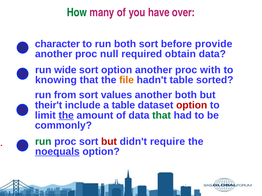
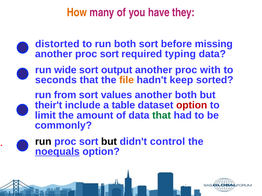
How colour: green -> orange (77, 13)
over: over -> they (183, 13)
character: character -> distorted (57, 44)
provide: provide -> missing (214, 44)
another proc null: null -> sort (109, 54)
obtain: obtain -> typing (180, 54)
sort option: option -> output (117, 70)
knowing: knowing -> seconds (56, 80)
hadn't table: table -> keep (181, 80)
the underline: present -> none (66, 116)
run colour: green -> black (43, 142)
but colour: red -> black (109, 142)
require: require -> control (168, 142)
